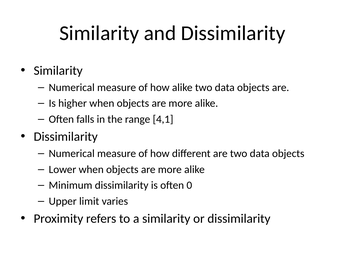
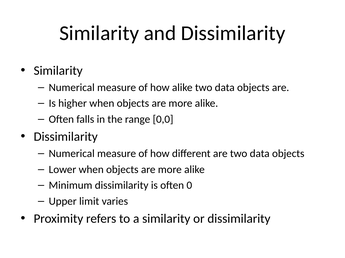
4,1: 4,1 -> 0,0 (163, 120)
